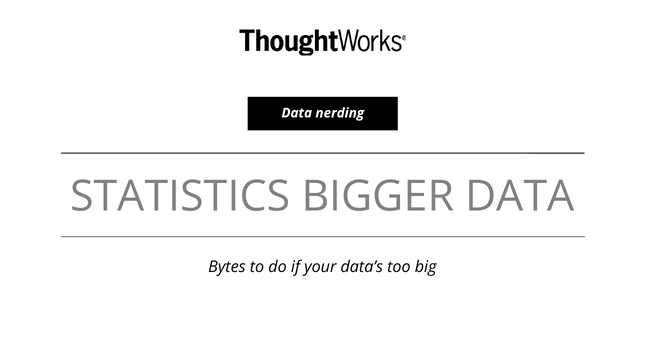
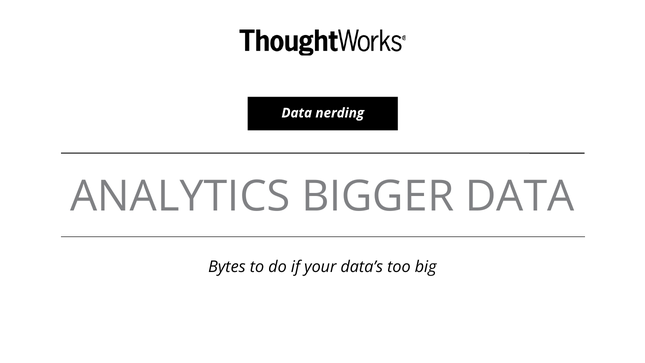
STATISTICS: STATISTICS -> ANALYTICS (180, 197)
